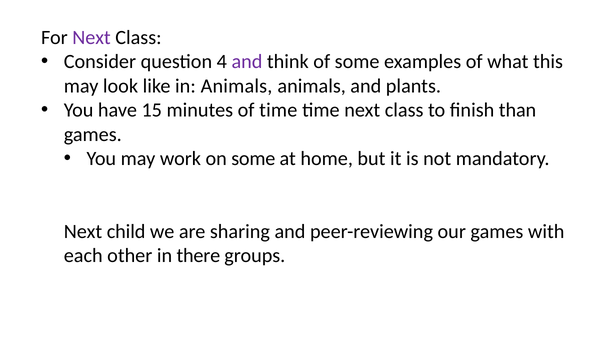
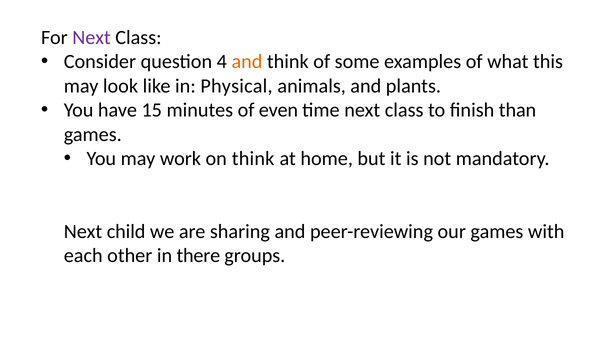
and colour: purple -> orange (247, 62)
in Animals: Animals -> Physical (237, 86)
of time: time -> even (278, 110)
on some: some -> think (253, 159)
